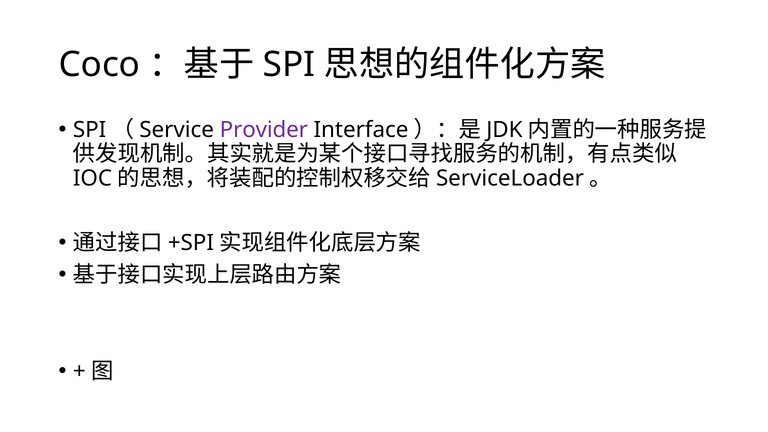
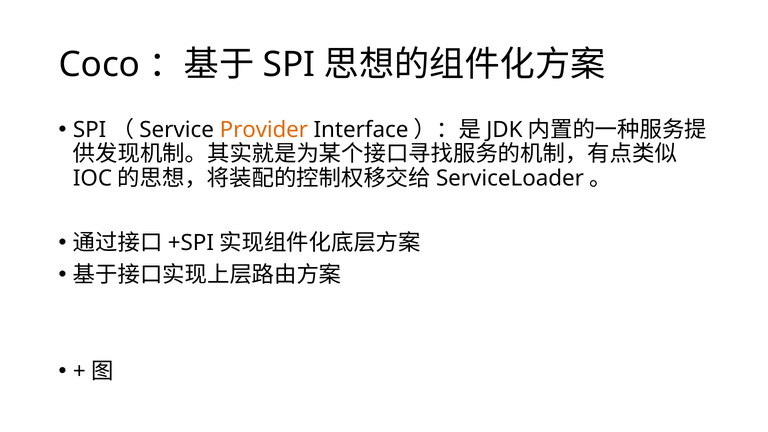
Provider colour: purple -> orange (264, 130)
